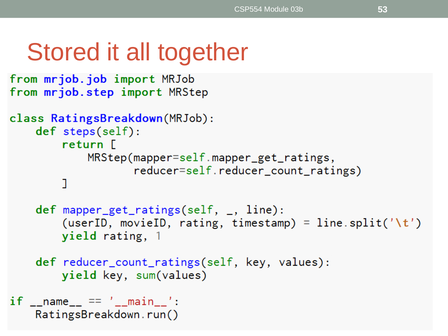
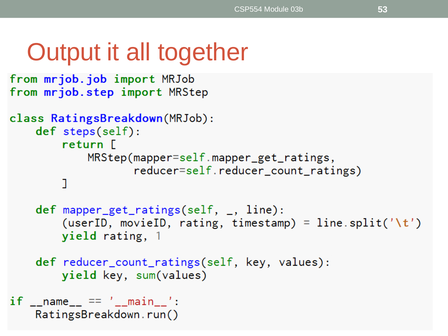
Stored: Stored -> Output (64, 52)
